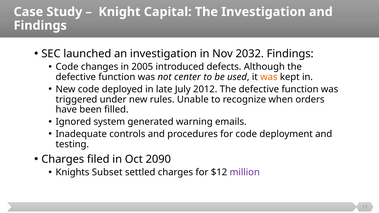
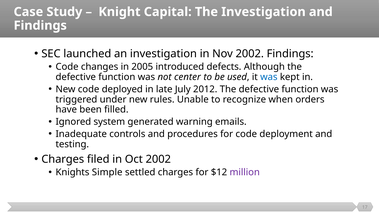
Nov 2032: 2032 -> 2002 (250, 54)
was colour: orange -> blue (269, 77)
Oct 2090: 2090 -> 2002 (158, 159)
Subset: Subset -> Simple (107, 172)
